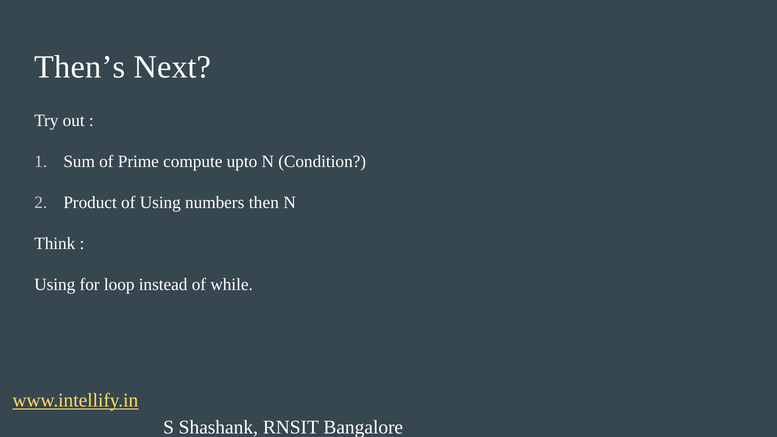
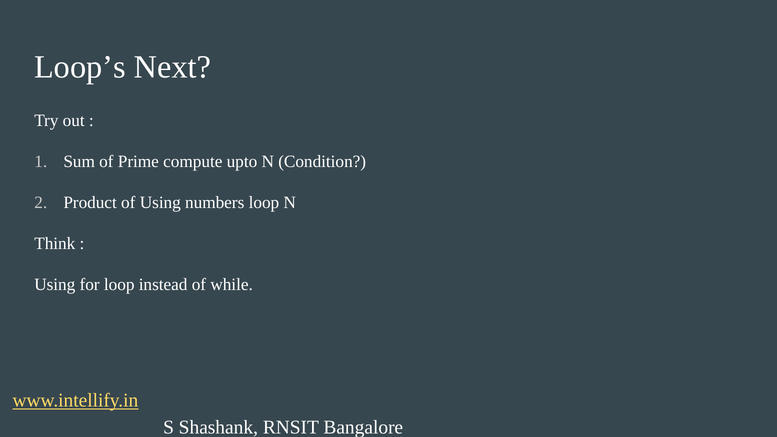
Then’s: Then’s -> Loop’s (80, 67)
numbers then: then -> loop (264, 202)
